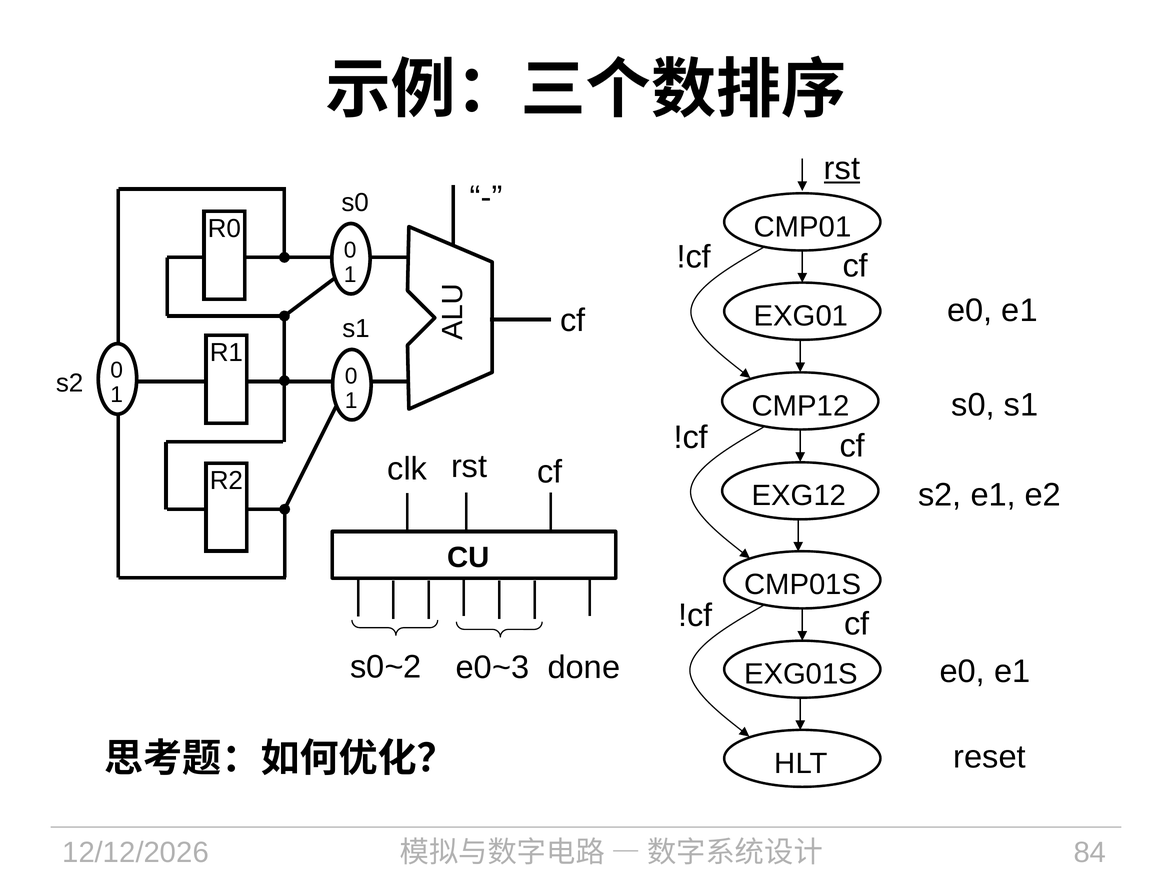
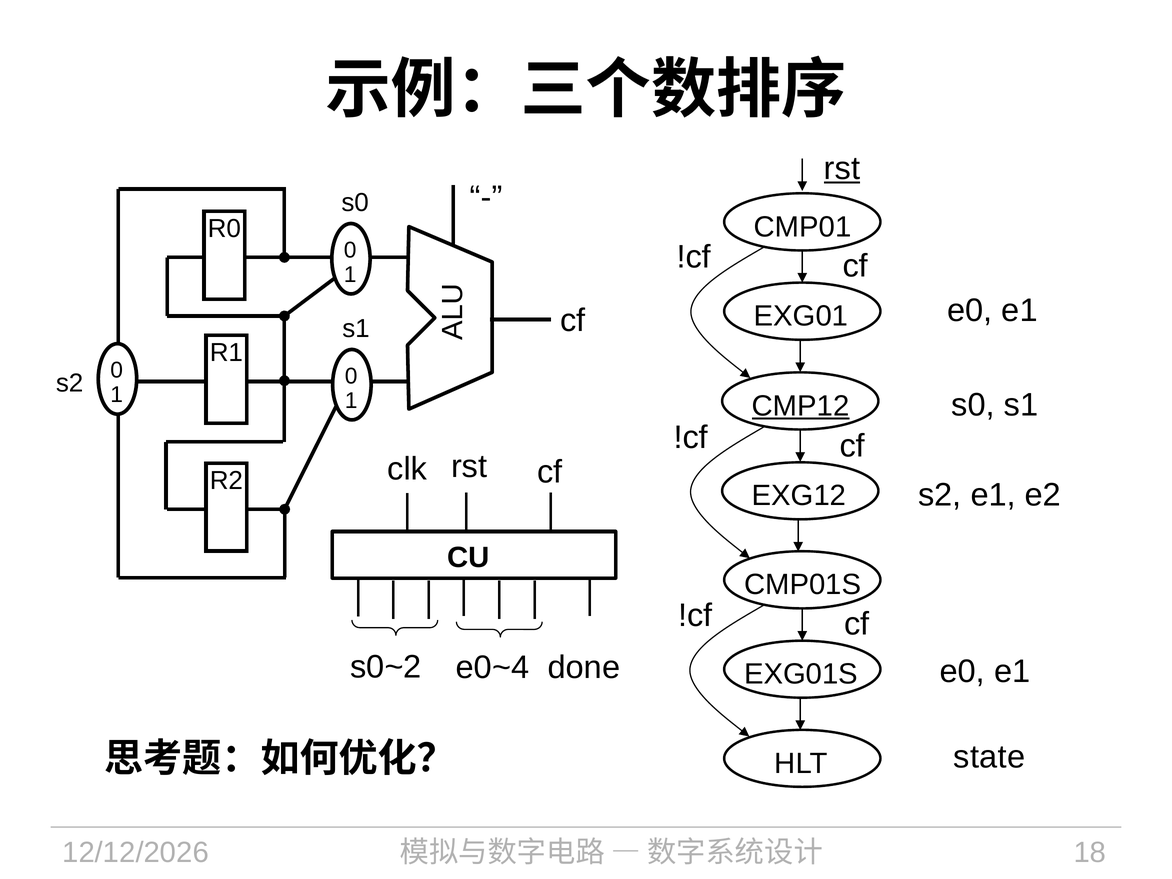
CMP12 underline: none -> present (801, 406)
e0~3: e0~3 -> e0~4 (492, 667)
reset: reset -> state (989, 757)
84: 84 -> 18 (1090, 853)
